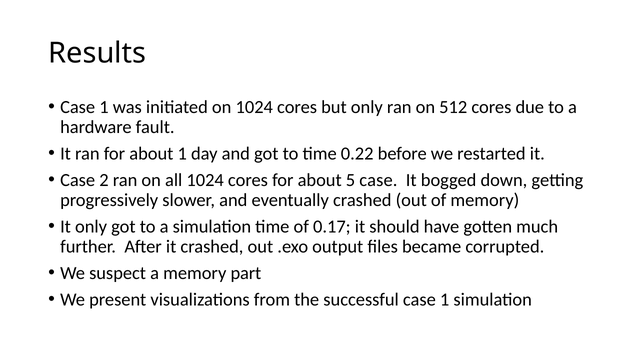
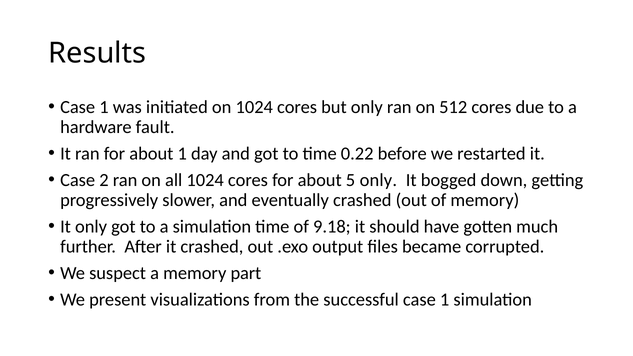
5 case: case -> only (378, 180)
0.17: 0.17 -> 9.18 (332, 227)
